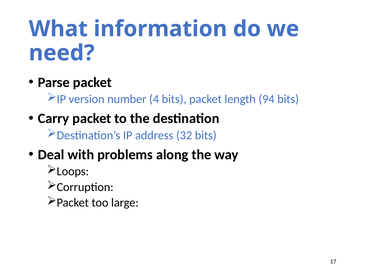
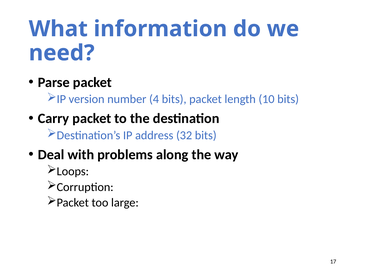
94: 94 -> 10 (267, 99)
